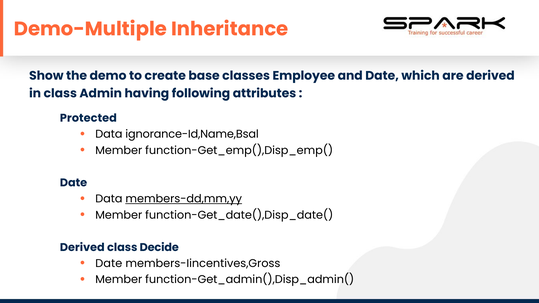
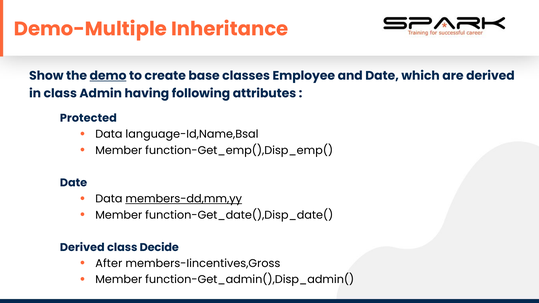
demo underline: none -> present (108, 76)
ignorance-Id,Name,Bsal: ignorance-Id,Name,Bsal -> language-Id,Name,Bsal (192, 134)
Date: Date -> After (109, 264)
